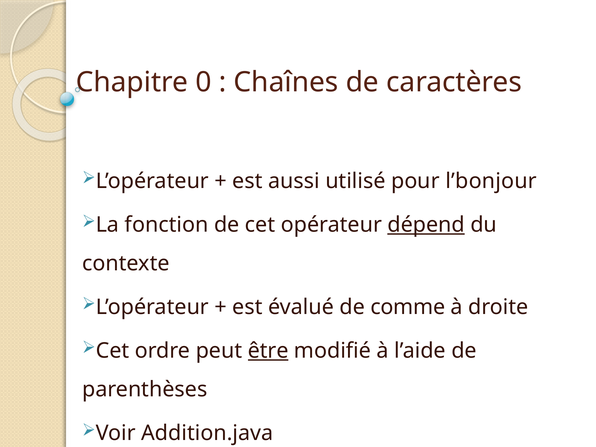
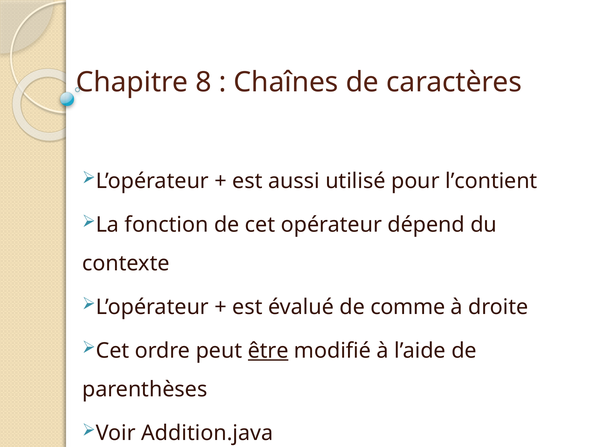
0: 0 -> 8 (203, 82)
l’bonjour: l’bonjour -> l’contient (491, 181)
dépend underline: present -> none (426, 225)
